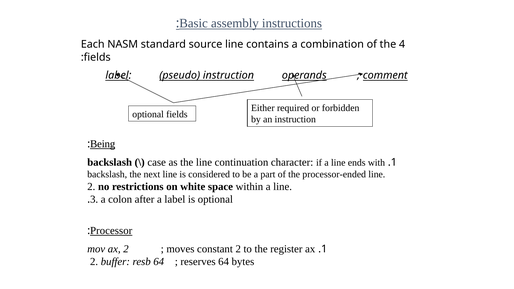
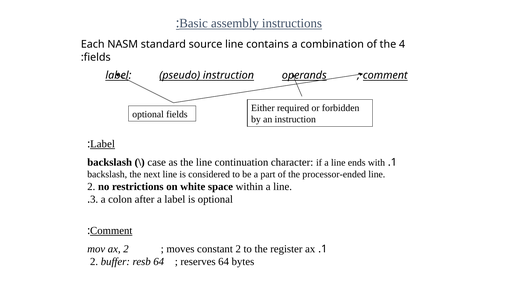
Being: Being -> Label (103, 144)
Processor: Processor -> Comment (111, 231)
